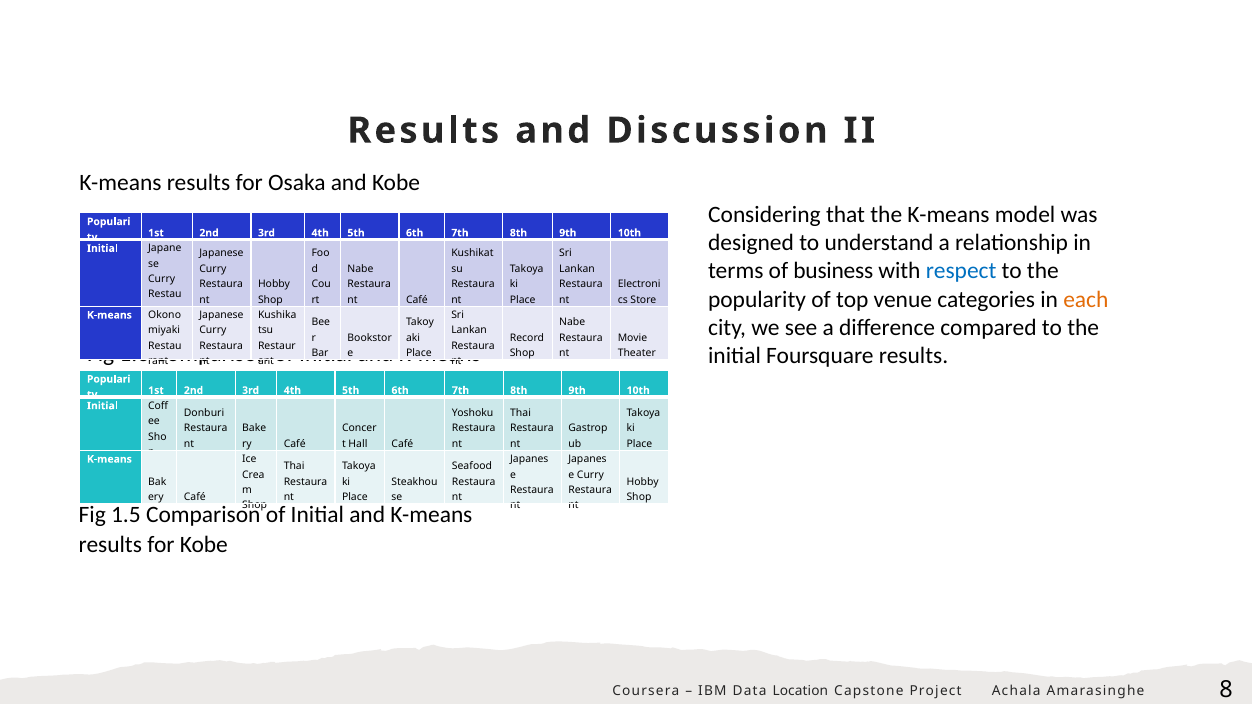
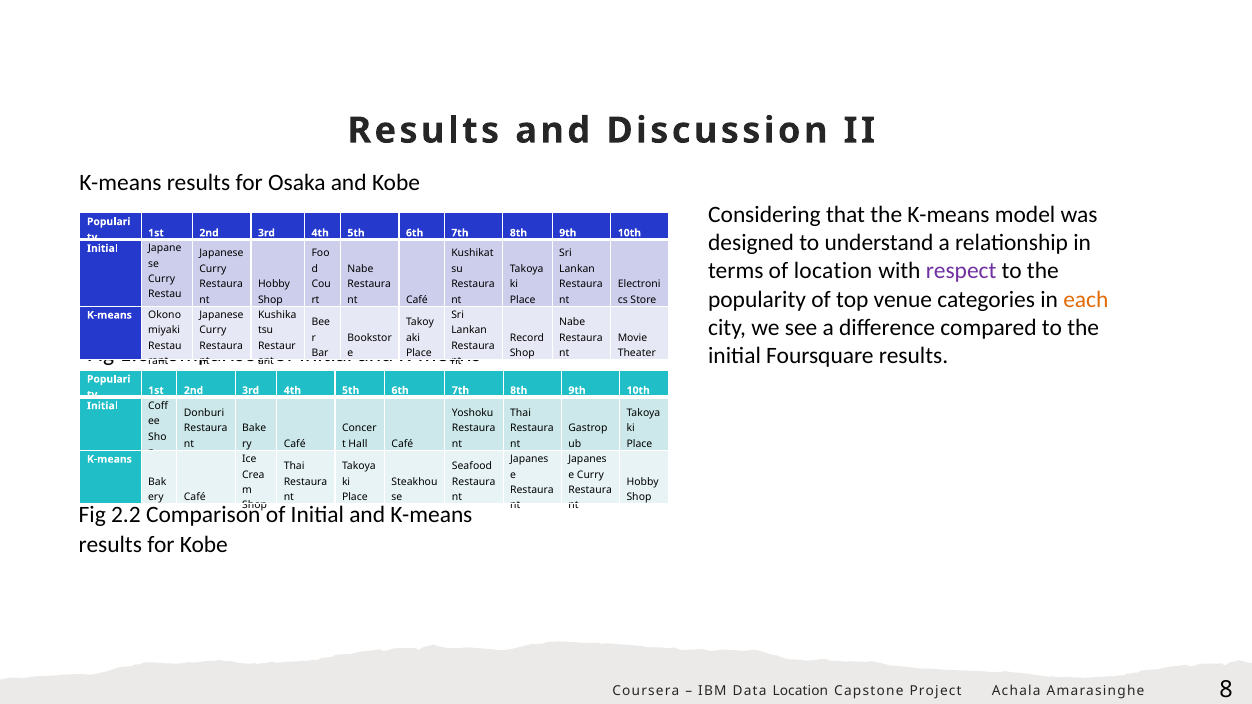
of business: business -> location (833, 271)
respect colour: blue -> purple (961, 271)
1.5: 1.5 -> 2.2 (126, 515)
